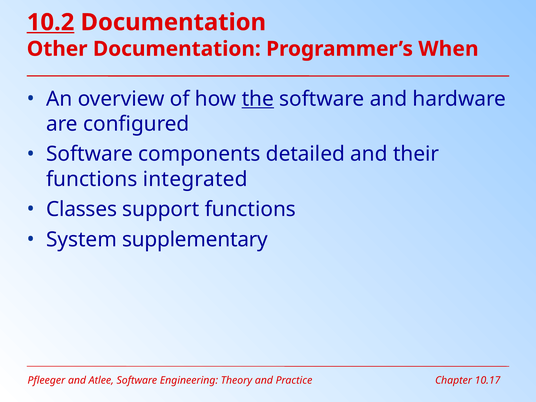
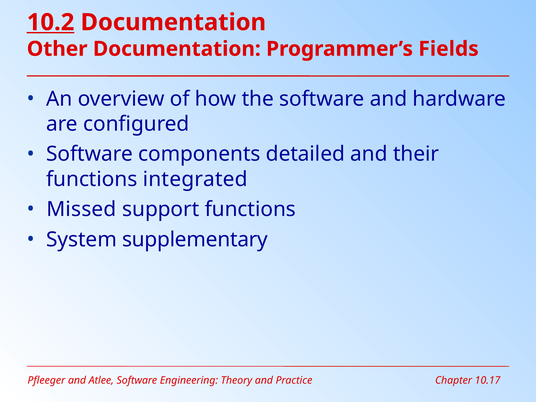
When: When -> Fields (449, 49)
the underline: present -> none (258, 99)
Classes: Classes -> Missed (81, 209)
